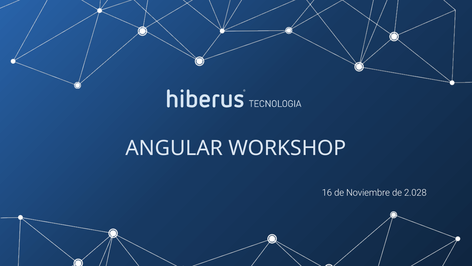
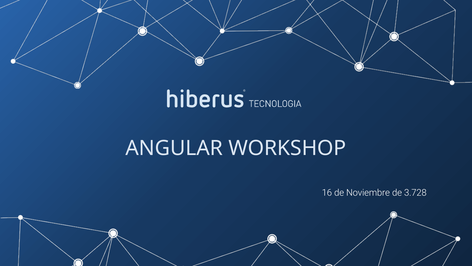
2.028: 2.028 -> 3.728 (415, 192)
